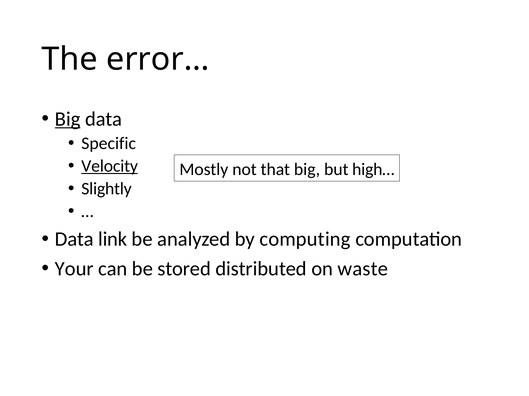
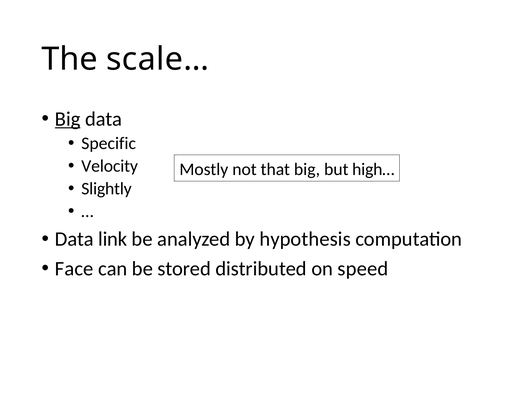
error…: error… -> scale… (158, 59)
Velocity underline: present -> none (110, 166)
computing: computing -> hypothesis (305, 240)
Your: Your -> Face (74, 269)
waste: waste -> speed (363, 269)
